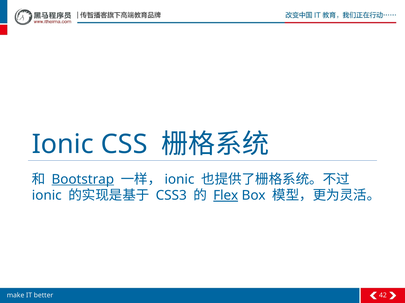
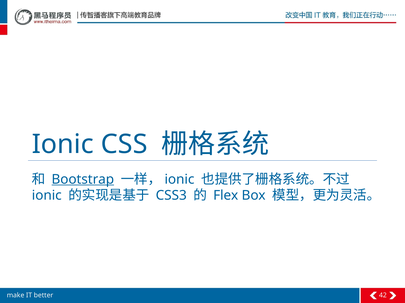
Flex underline: present -> none (226, 196)
